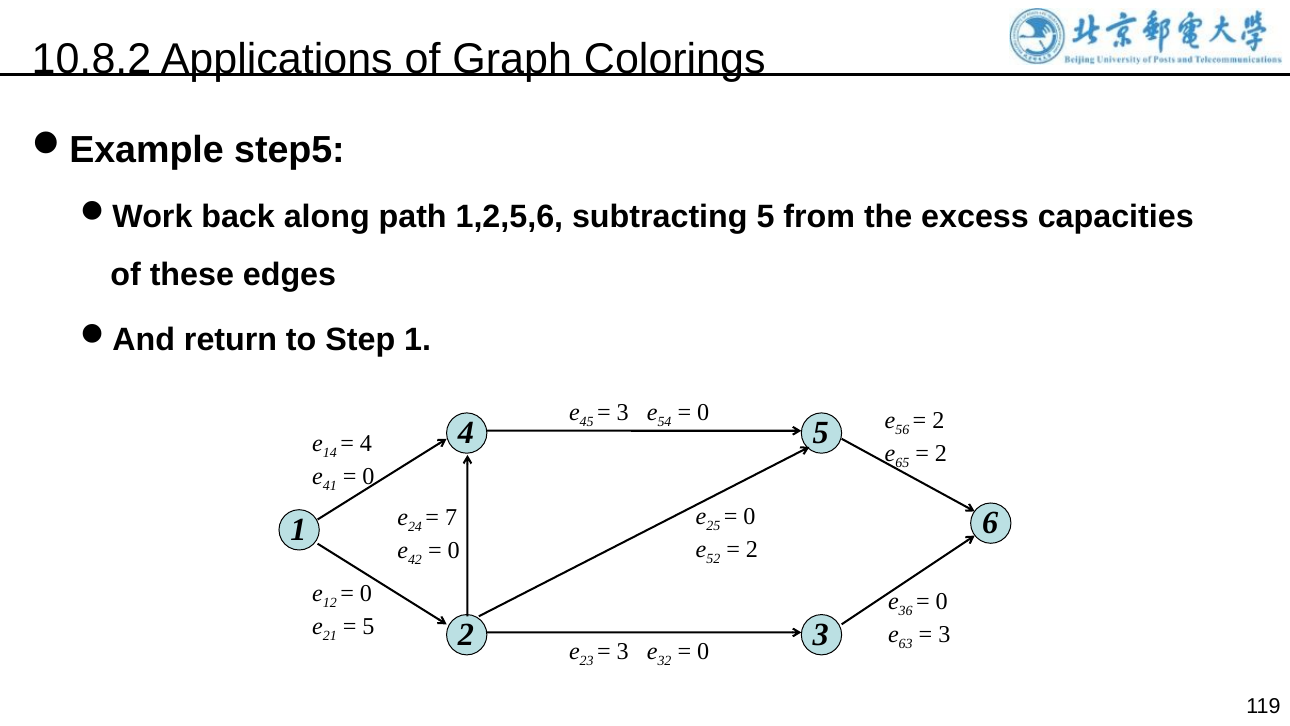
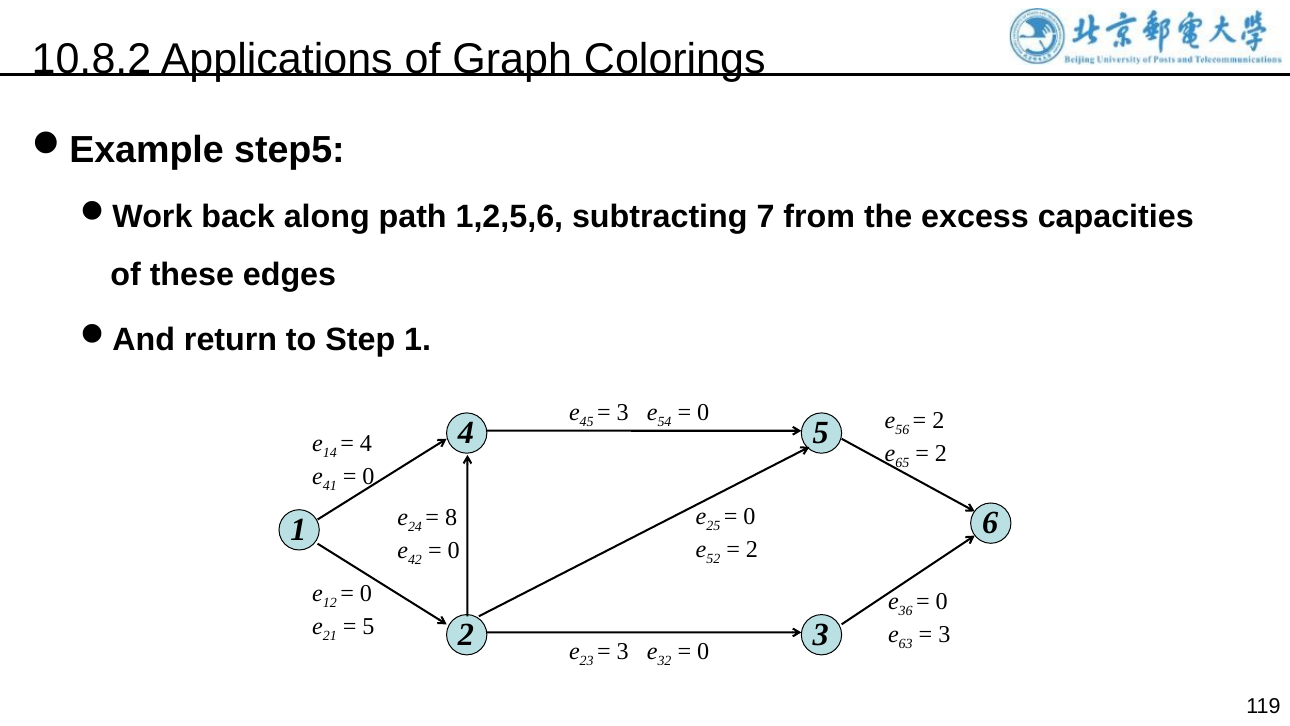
subtracting 5: 5 -> 7 (766, 217)
7: 7 -> 8 (451, 518)
